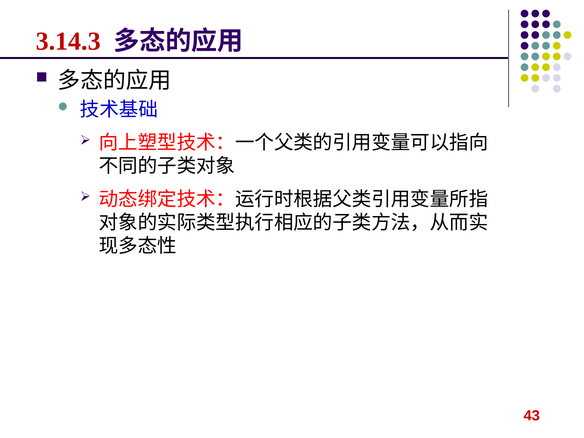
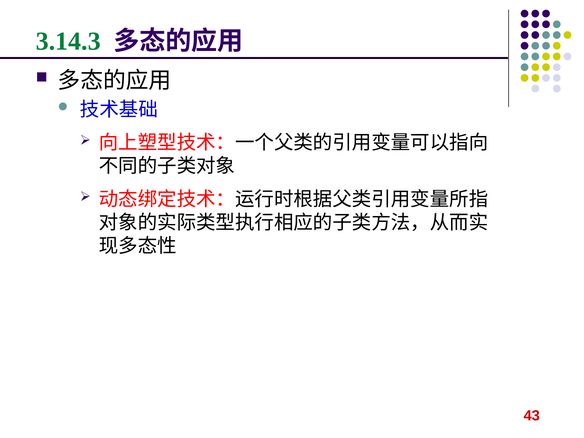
3.14.3 colour: red -> green (68, 41)
